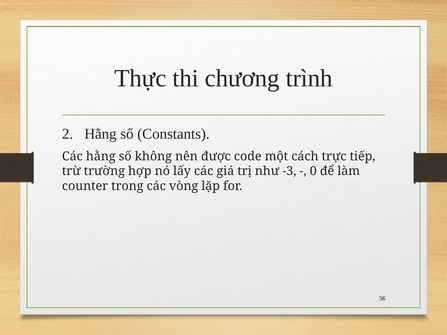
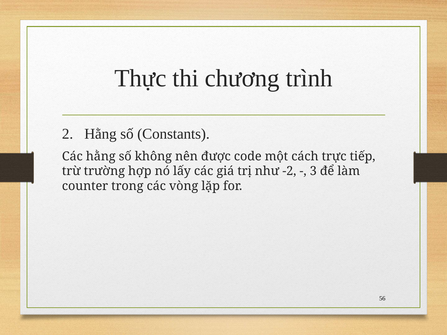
-3: -3 -> -2 (289, 171)
0: 0 -> 3 (313, 171)
